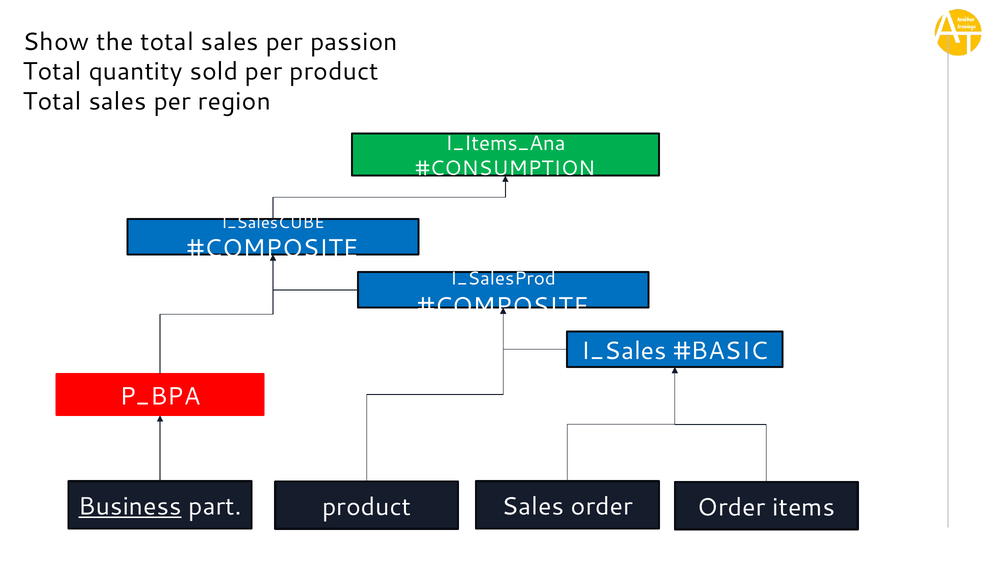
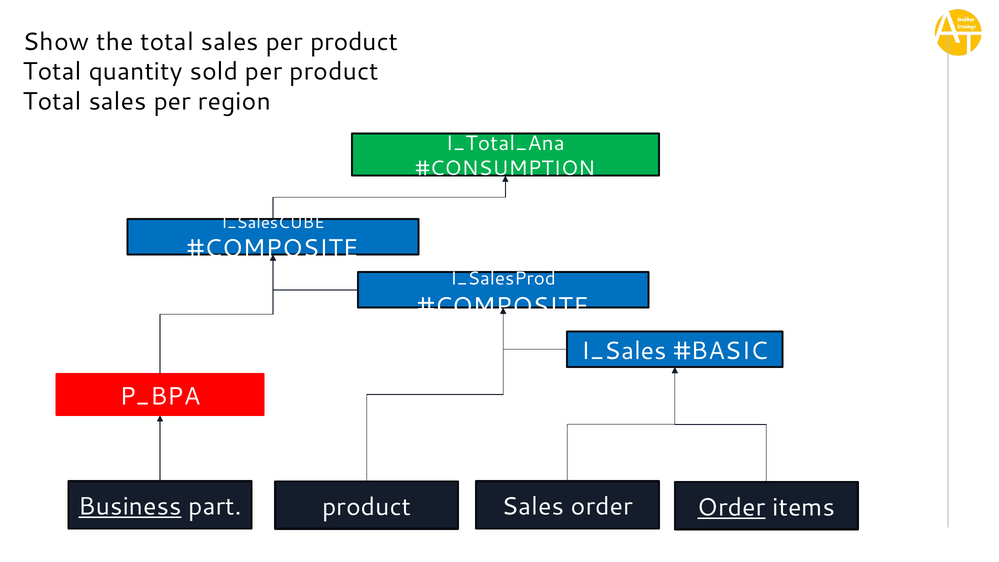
sales per passion: passion -> product (354, 42)
I_Items_Ana: I_Items_Ana -> I_Total_Ana (505, 144)
Order underline: none -> present (731, 508)
